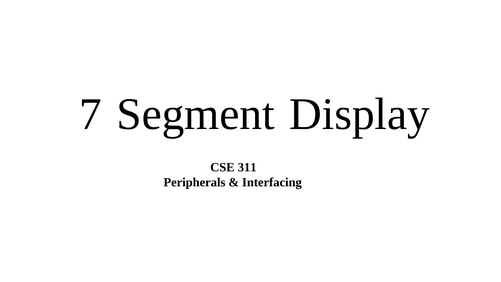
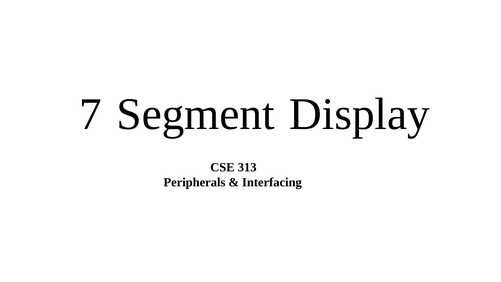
311: 311 -> 313 (247, 167)
